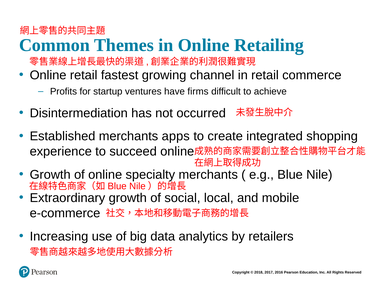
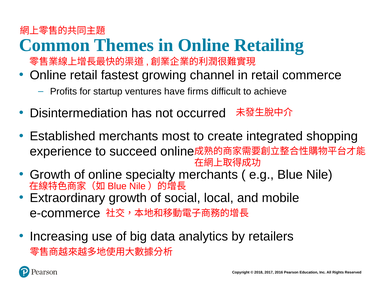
apps: apps -> most (176, 136)
